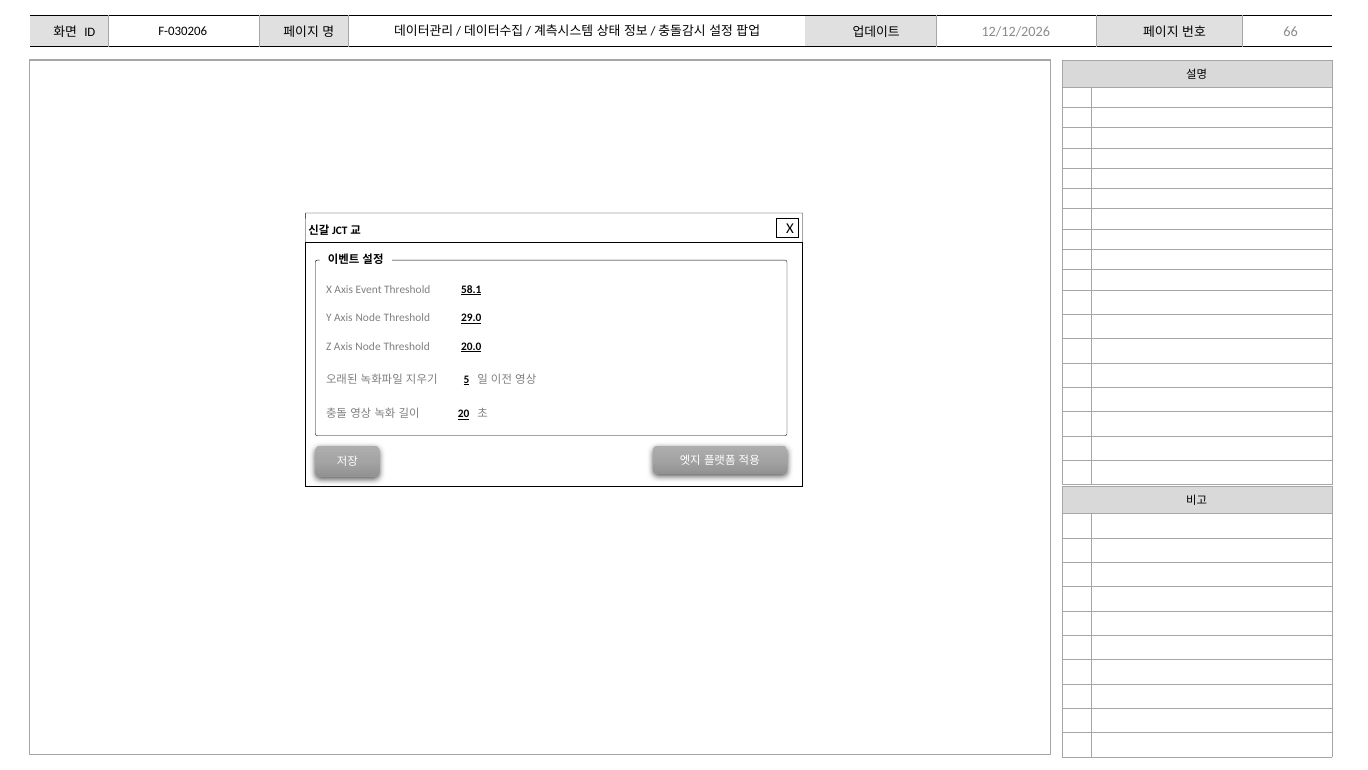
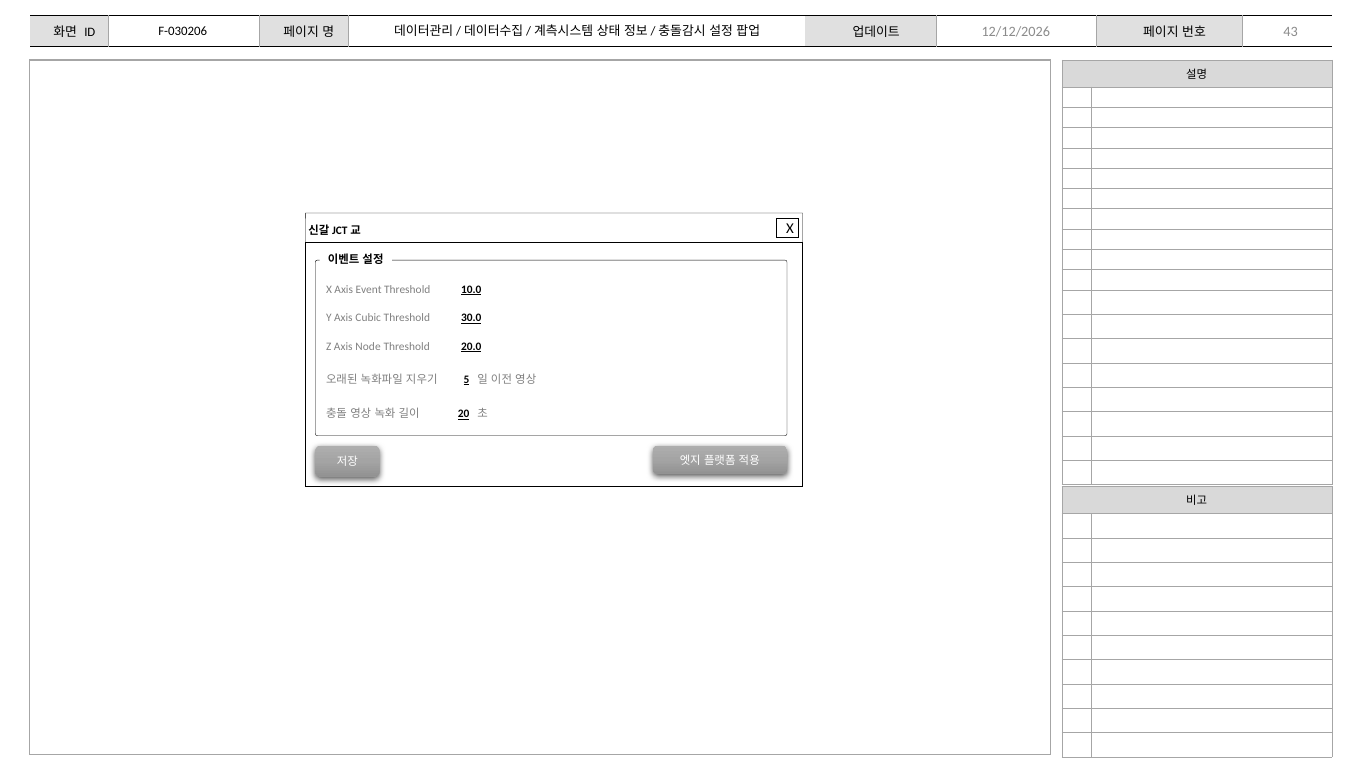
66: 66 -> 43 (1291, 32)
58.1: 58.1 -> 10.0 (471, 289)
Y Axis Node: Node -> Cubic (368, 318)
29.0: 29.0 -> 30.0 (471, 318)
